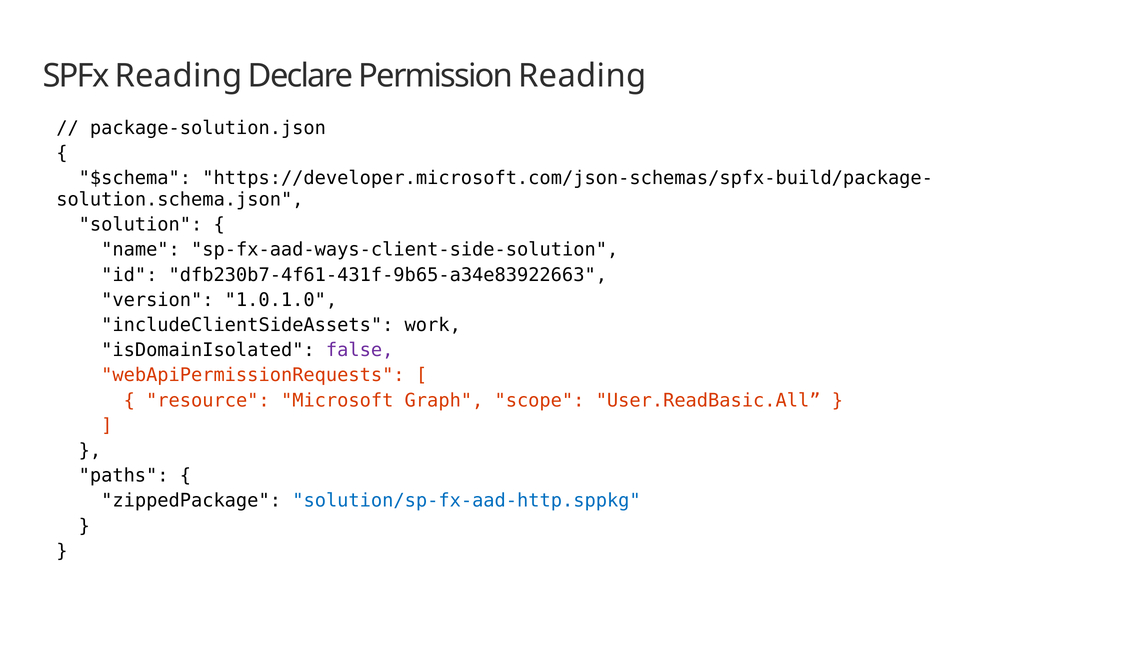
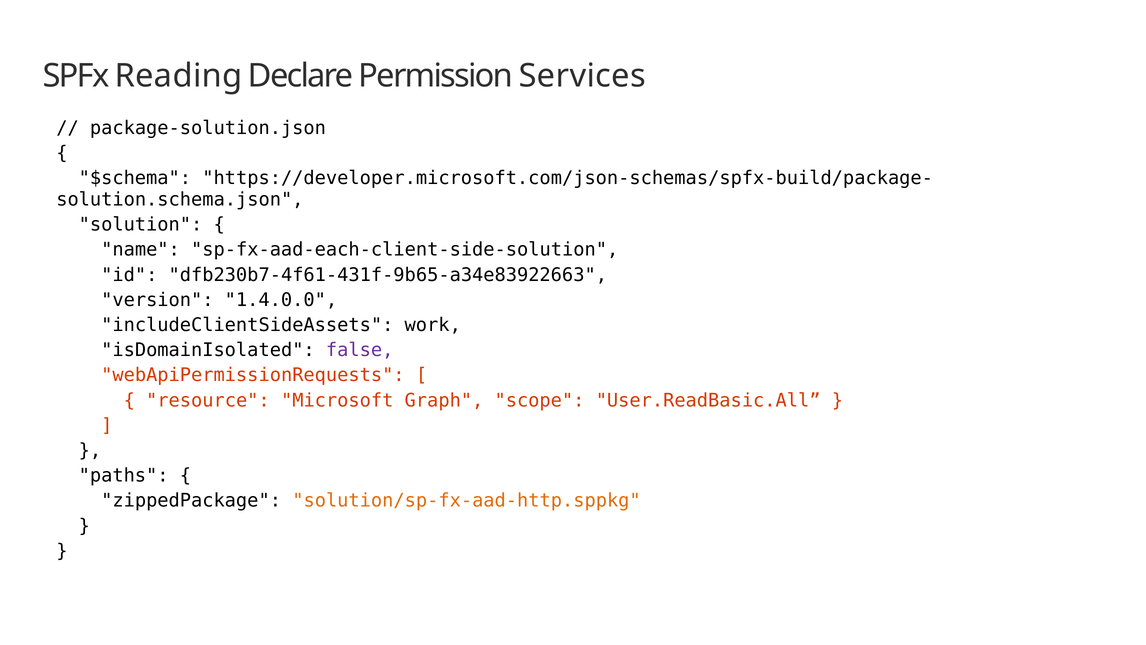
Permission Reading: Reading -> Services (582, 76)
sp-fx-aad-ways-client-side-solution: sp-fx-aad-ways-client-side-solution -> sp-fx-aad-each-client-side-solution (405, 250)
1.0.1.0: 1.0.1.0 -> 1.4.0.0 (281, 300)
solution/sp-fx-aad-http.sppkg colour: blue -> orange (467, 500)
